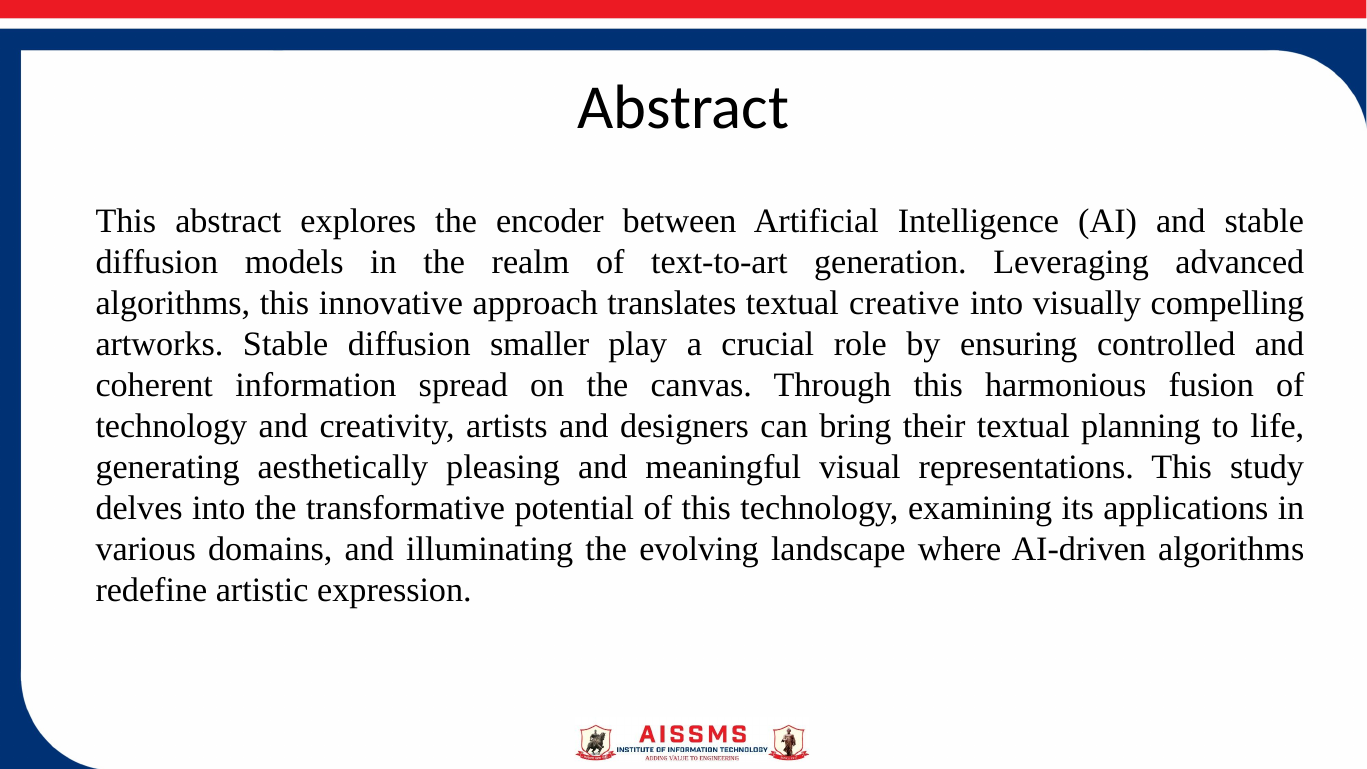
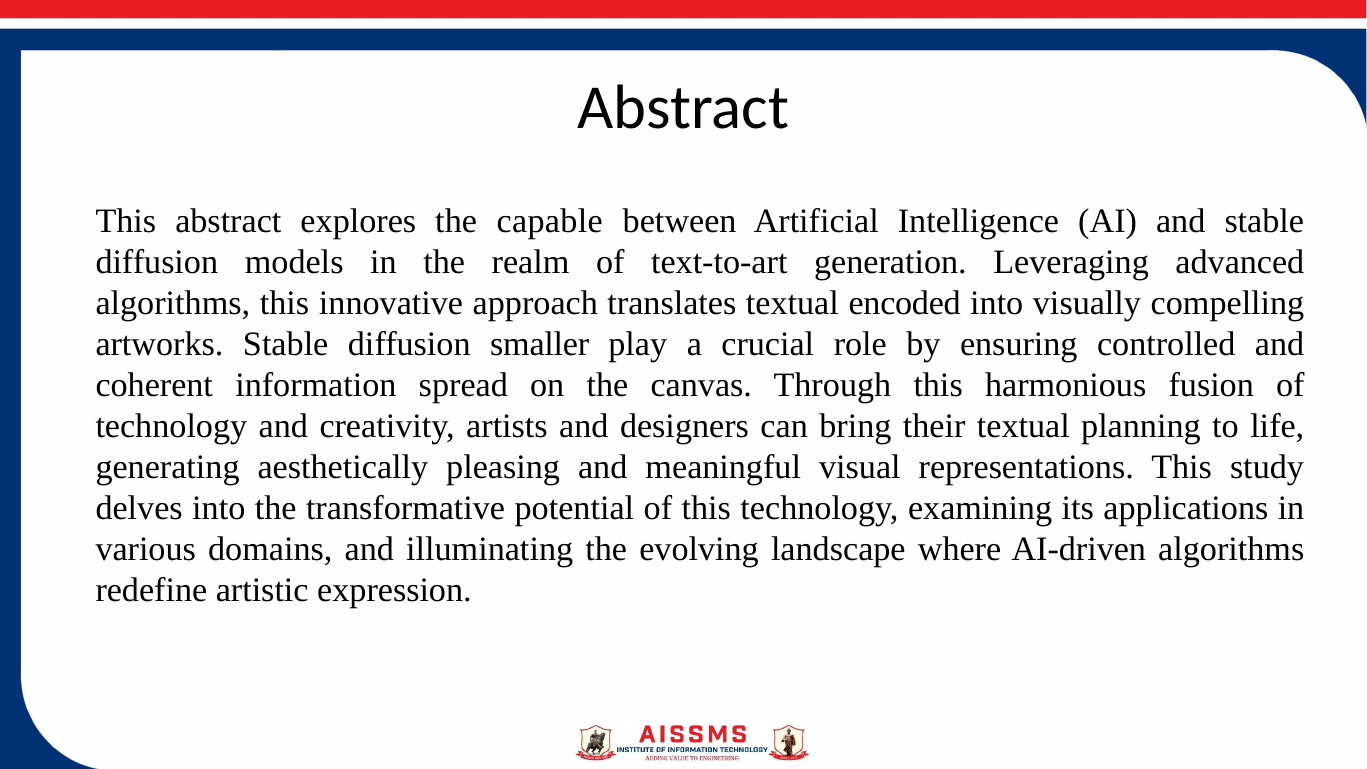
encoder: encoder -> capable (550, 221)
creative: creative -> encoded (905, 303)
